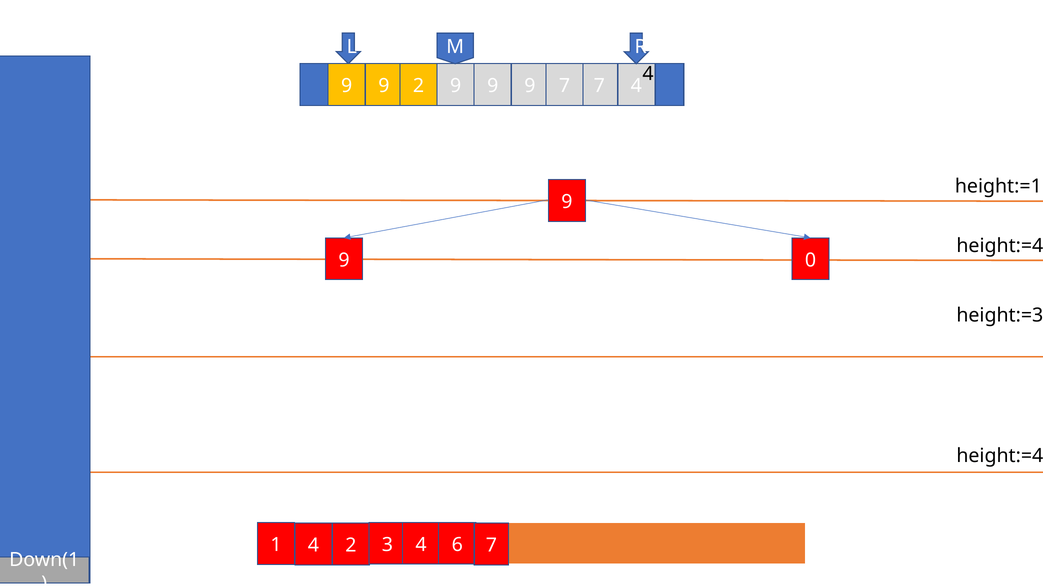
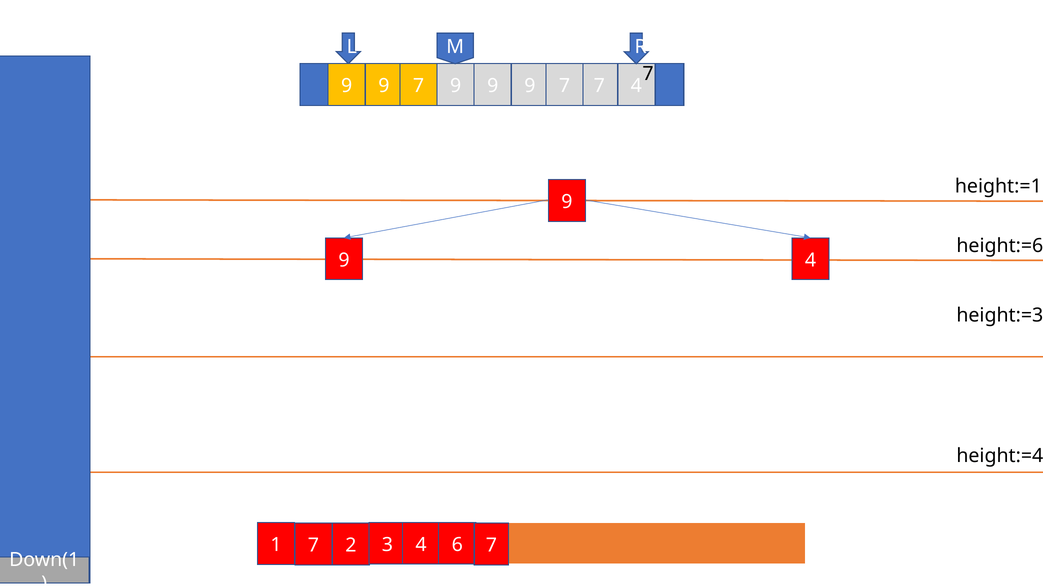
4: 4 -> 7 (648, 74)
2: 2 -> 7 (419, 86)
height:=4: height:=4 -> height:=6 (1000, 246)
9 0: 0 -> 4 (811, 260)
4: 4 -> 7 (313, 546)
